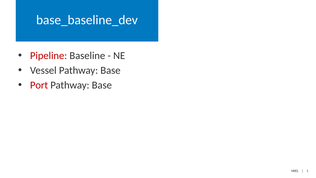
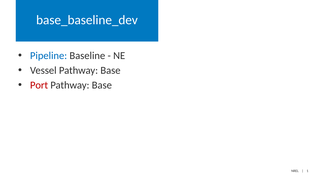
Pipeline colour: red -> blue (49, 56)
